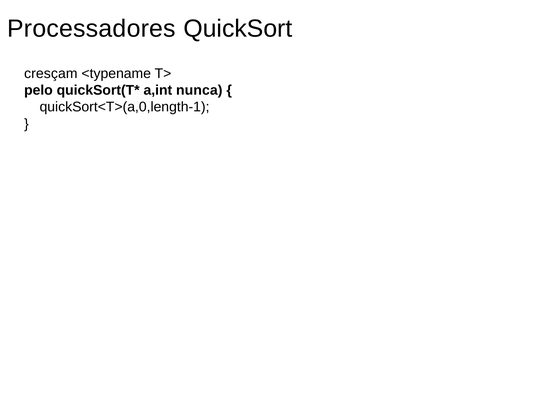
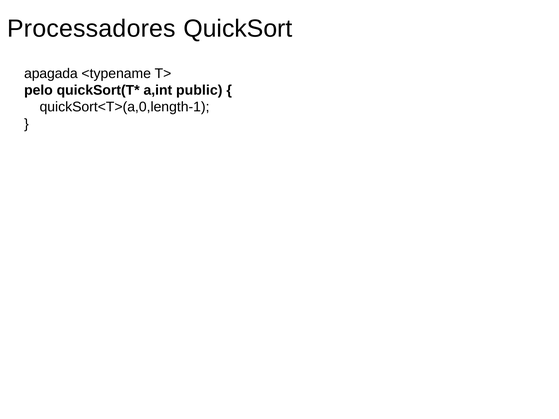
cresçam: cresçam -> apagada (51, 74)
nunca: nunca -> public (199, 90)
